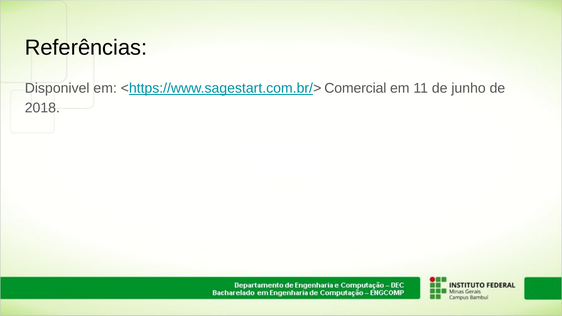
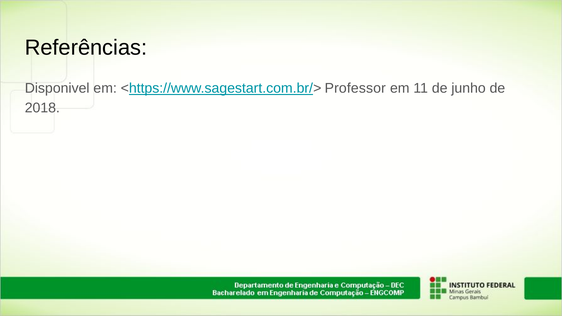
Comercial: Comercial -> Professor (355, 88)
